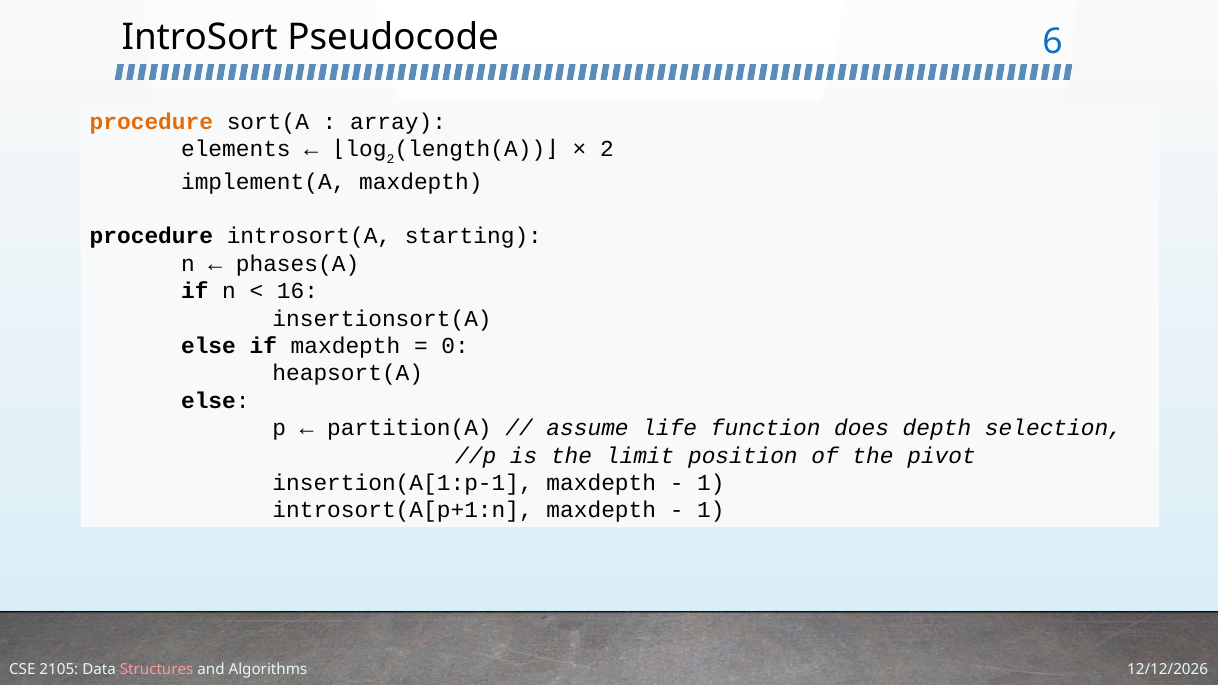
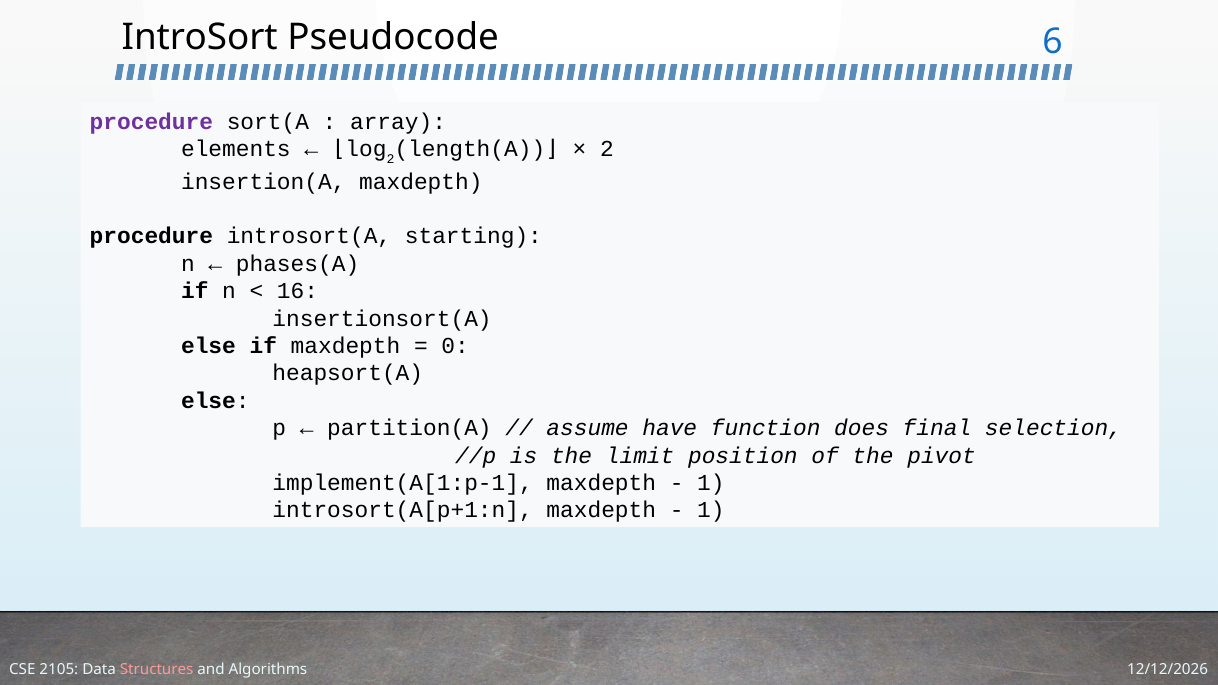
procedure colour: orange -> purple (151, 122)
implement(A: implement(A -> insertion(A (263, 182)
life: life -> have (670, 428)
depth: depth -> final (937, 428)
insertion(A[1:p-1: insertion(A[1:p-1 -> implement(A[1:p-1 (403, 483)
